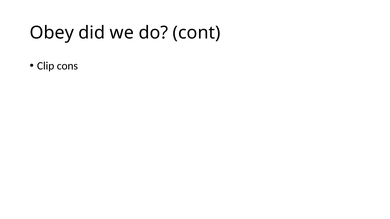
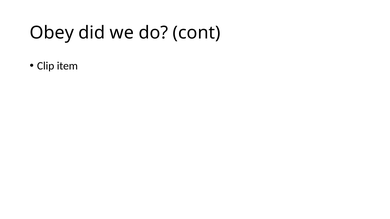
cons: cons -> item (67, 66)
